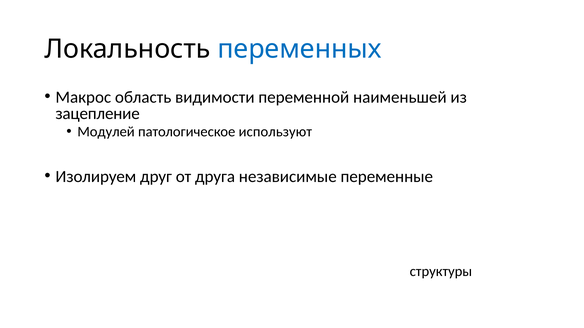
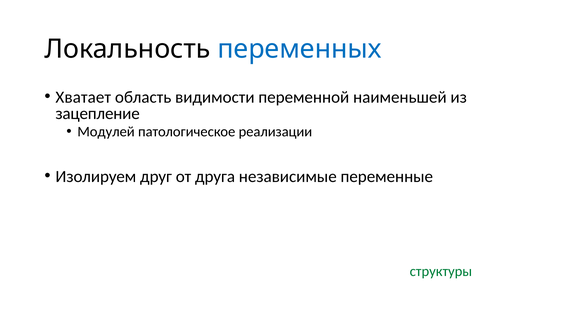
Макрос: Макрос -> Хватает (83, 97)
используют: используют -> реализации (275, 132)
структуры colour: black -> green (441, 272)
